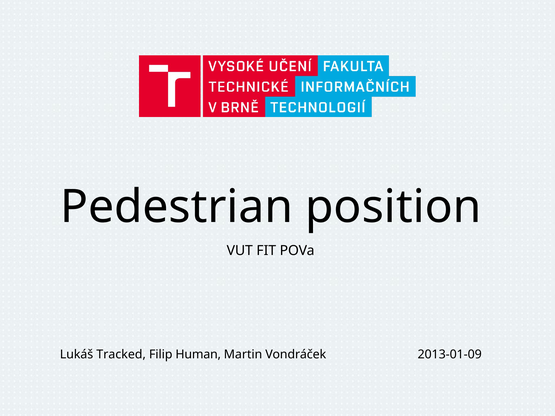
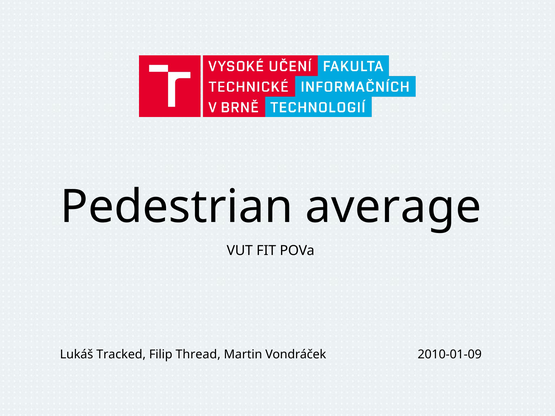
position: position -> average (393, 207)
Human: Human -> Thread (198, 355)
2013-01-09: 2013-01-09 -> 2010-01-09 (450, 355)
